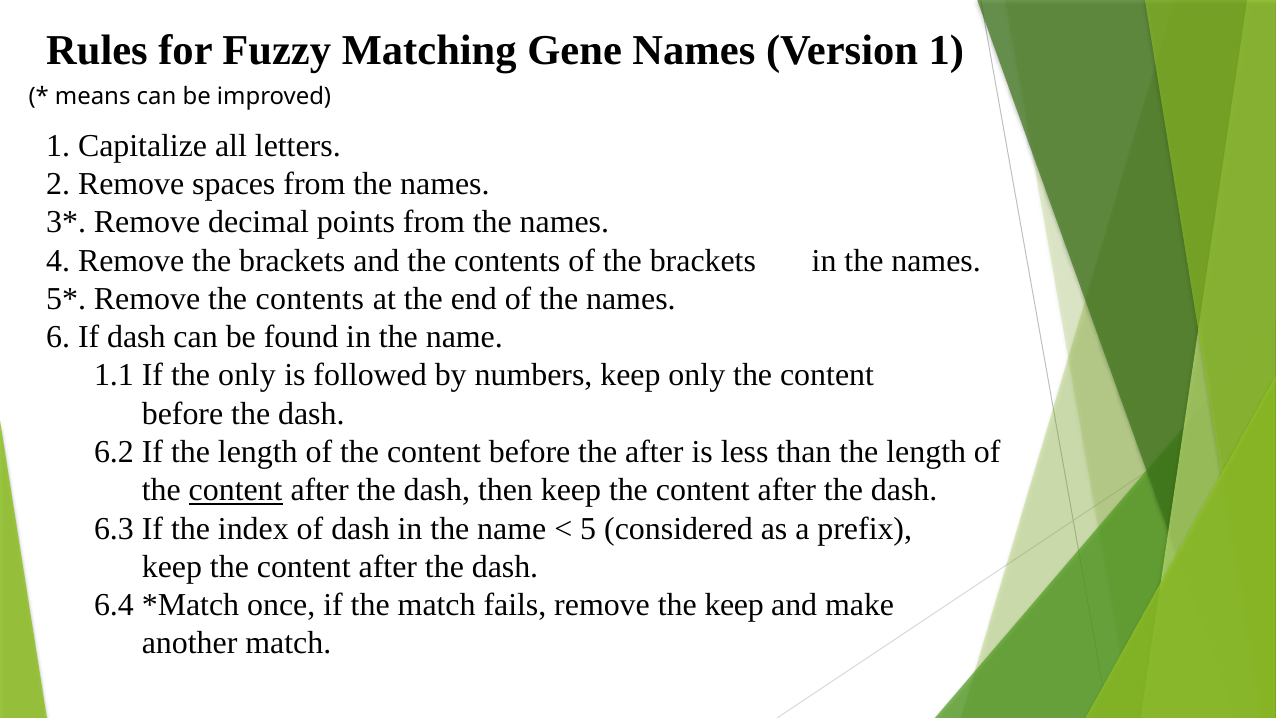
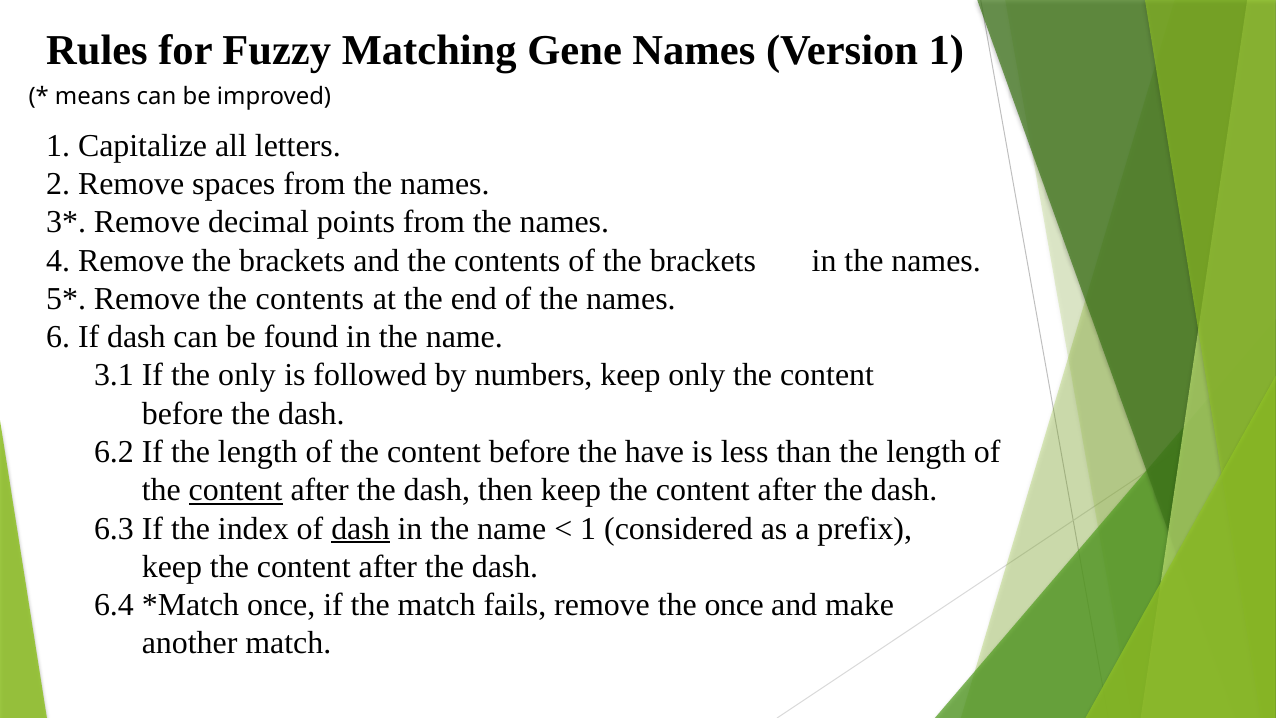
1.1: 1.1 -> 3.1 (114, 375)
the after: after -> have (655, 452)
dash underline: none -> present (361, 528)
5: 5 -> 1 (588, 528)
the keep: keep -> once (734, 605)
